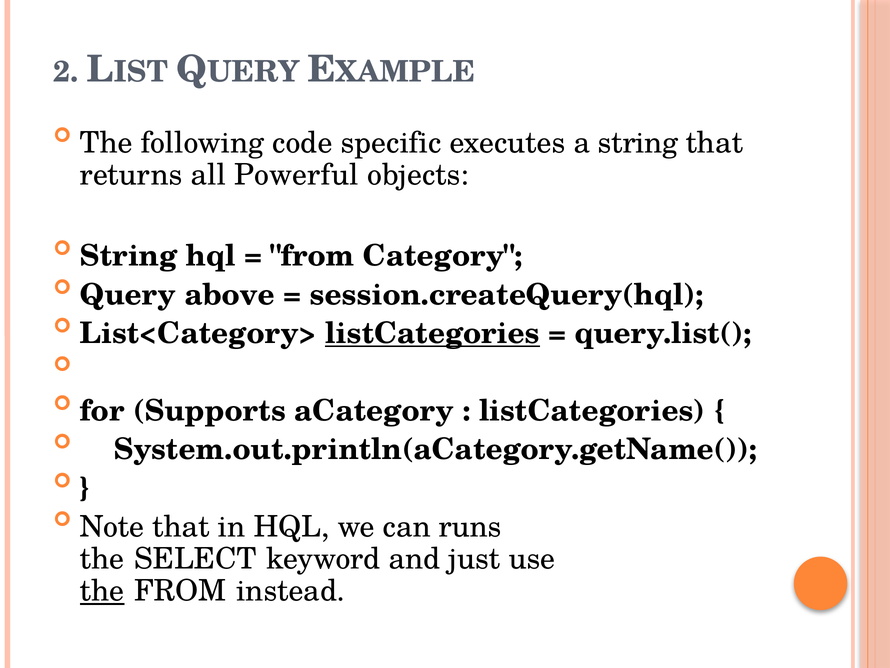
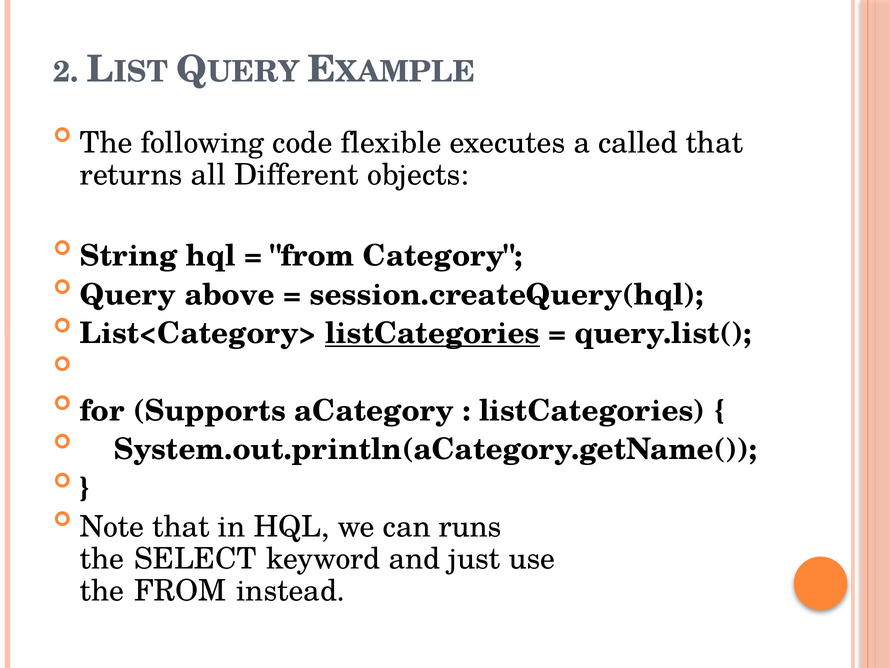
specific: specific -> flexible (391, 143)
a string: string -> called (638, 143)
Powerful: Powerful -> Different (296, 175)
the underline: present -> none (102, 591)
